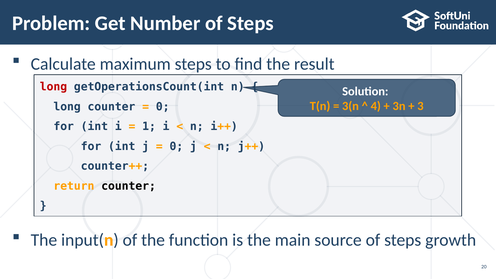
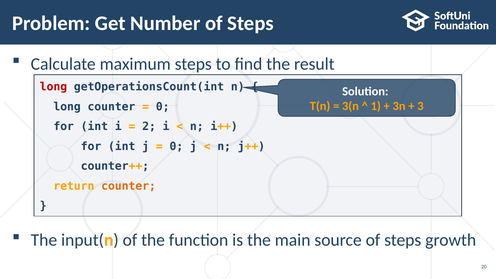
4: 4 -> 1 (376, 106)
1: 1 -> 2 (149, 126)
counter colour: black -> orange (129, 186)
